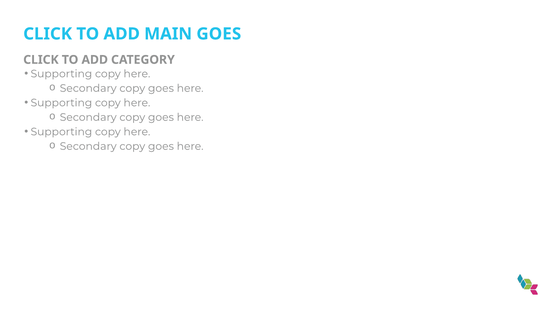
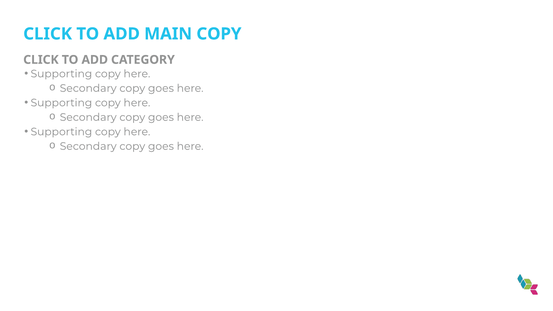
MAIN GOES: GOES -> COPY (219, 34)
